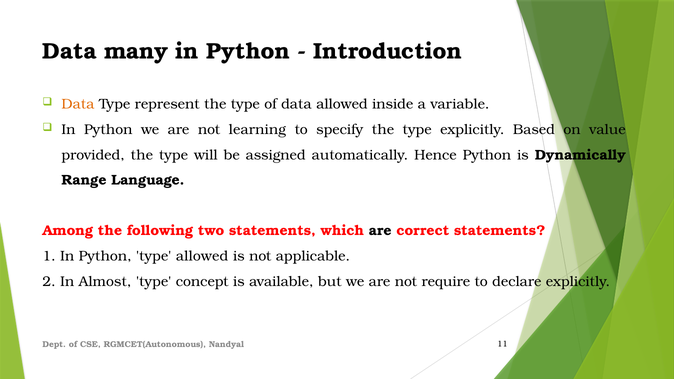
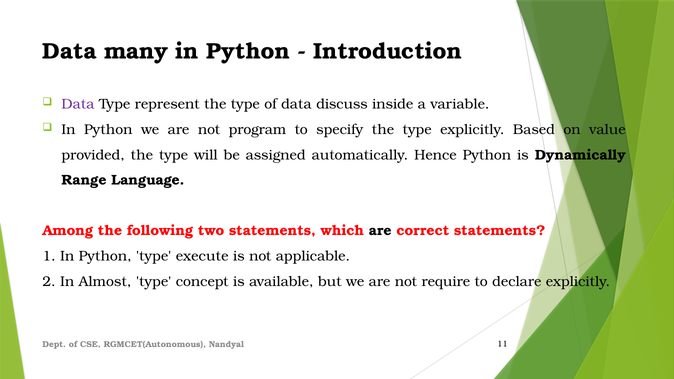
Data colour: orange -> purple (78, 104)
data allowed: allowed -> discuss (342, 104)
learning: learning -> program (257, 130)
type allowed: allowed -> execute (202, 256)
